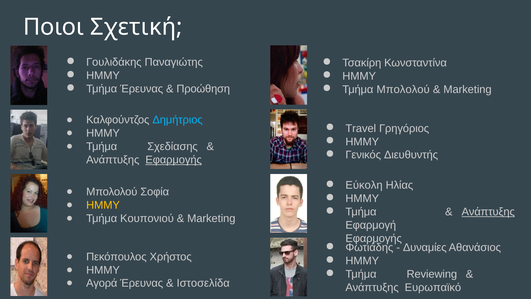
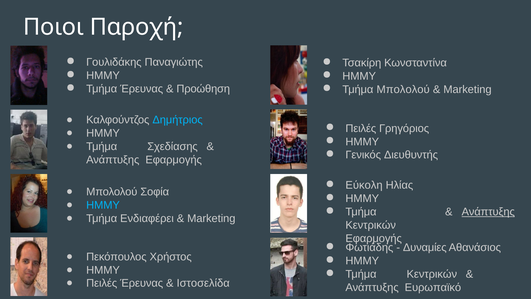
Σχετική: Σχετική -> Παροχή (137, 27)
Travel: Travel -> Πειλές (361, 128)
Εφαρμογής underline: present -> none (174, 160)
ΗΜΜΥ colour: yellow -> light blue (103, 205)
Κουπονιού: Κουπονιού -> Ενδιαφέρει (147, 218)
Εφαρμογή: Εφαρμογή -> Κεντρικών (371, 225)
Reviewing: Reviewing -> Κεντρικών (432, 274)
Αγορά: Αγορά -> Πειλές (102, 283)
